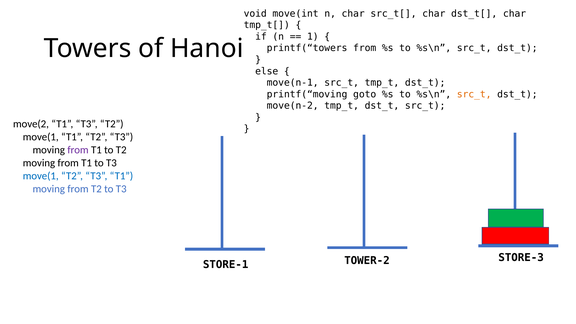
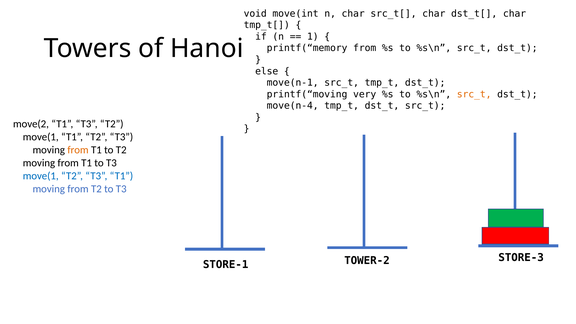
printf(“towers: printf(“towers -> printf(“memory (307, 48)
goto: goto -> very (365, 94)
move(n-2: move(n-2 -> move(n-4 (293, 106)
from colour: purple -> orange (78, 150)
